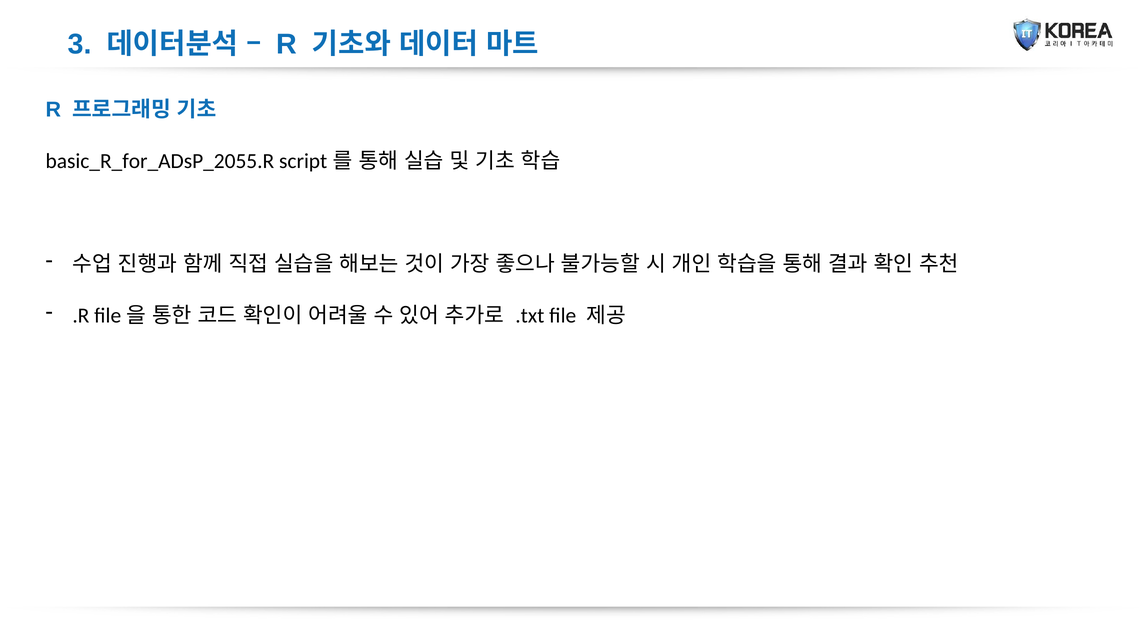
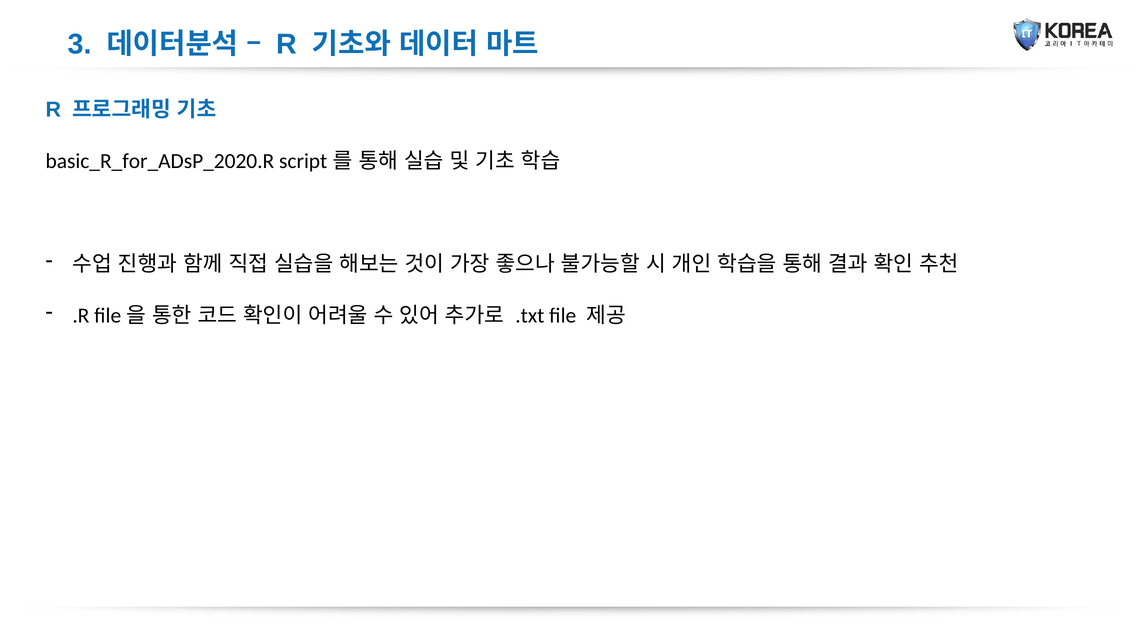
basic_R_for_ADsP_2055.R: basic_R_for_ADsP_2055.R -> basic_R_for_ADsP_2020.R (160, 161)
